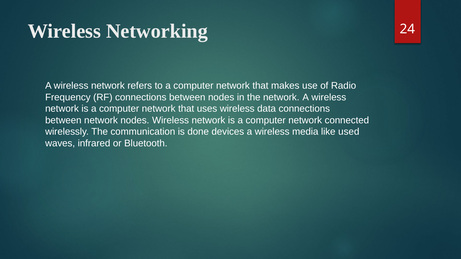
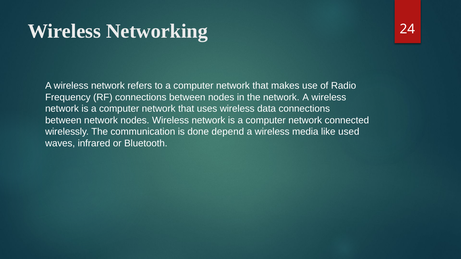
devices: devices -> depend (228, 132)
